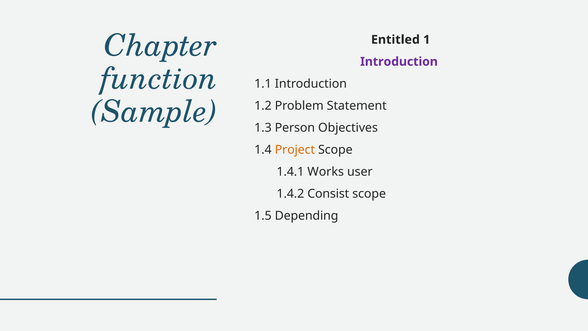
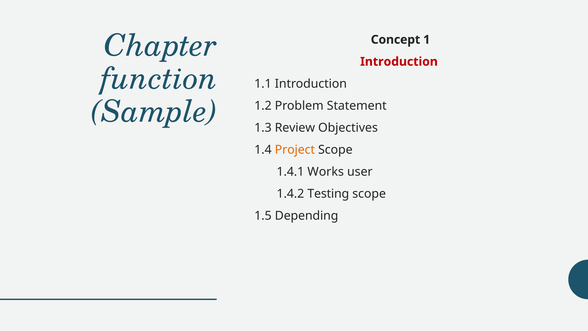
Entitled: Entitled -> Concept (396, 40)
Introduction colour: purple -> red (399, 62)
Person: Person -> Review (295, 128)
Consist: Consist -> Testing (328, 194)
